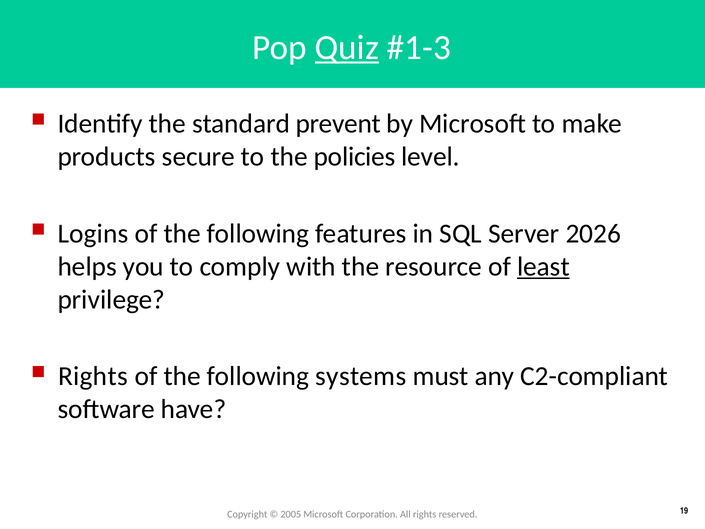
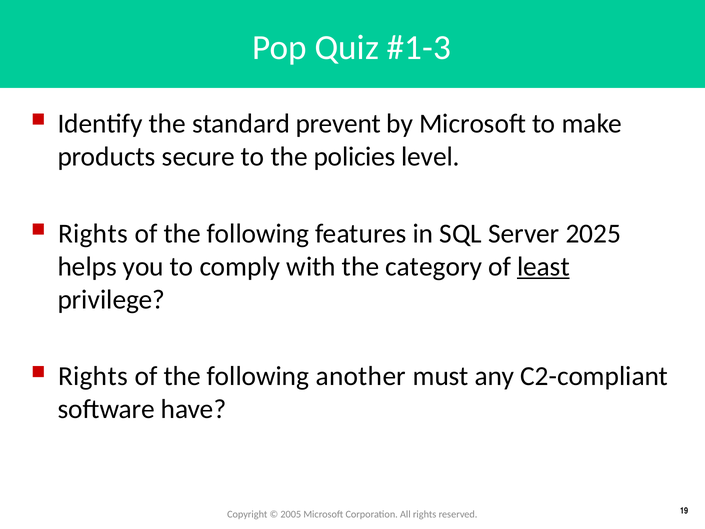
Quiz underline: present -> none (347, 47)
Logins: Logins -> Rights (93, 233)
2026: 2026 -> 2025 (593, 233)
resource: resource -> category (434, 266)
systems: systems -> another (361, 376)
